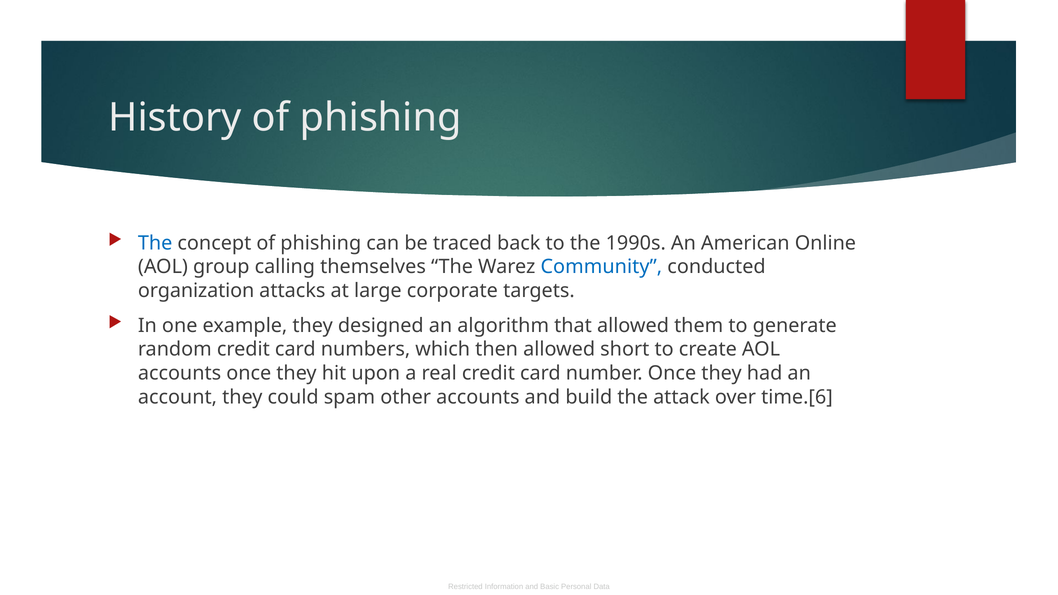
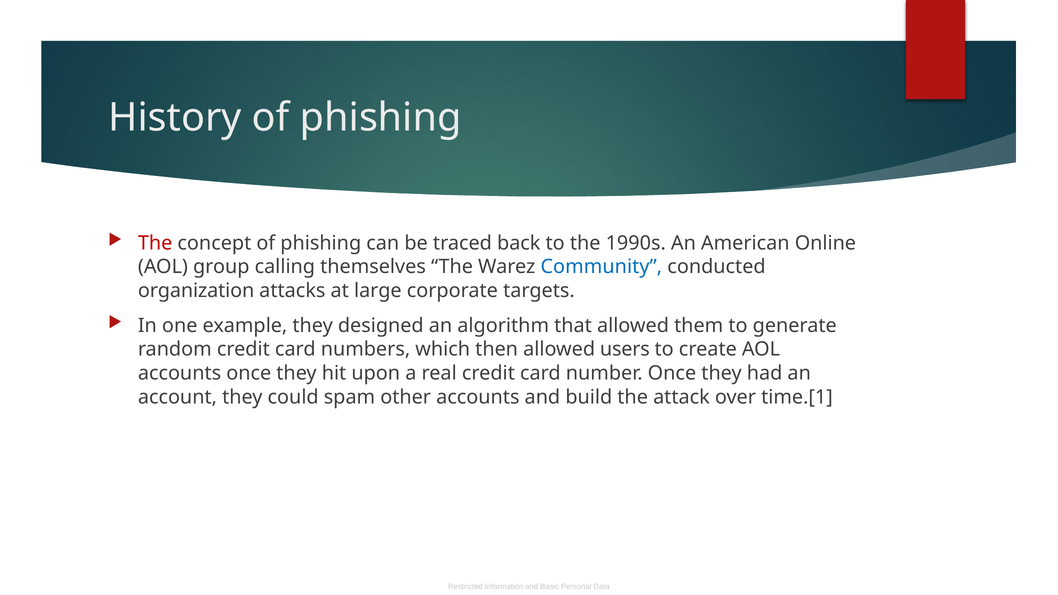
The colour: blue -> red (155, 243)
short: short -> users (625, 349)
time.[6: time.[6 -> time.[1 (797, 397)
